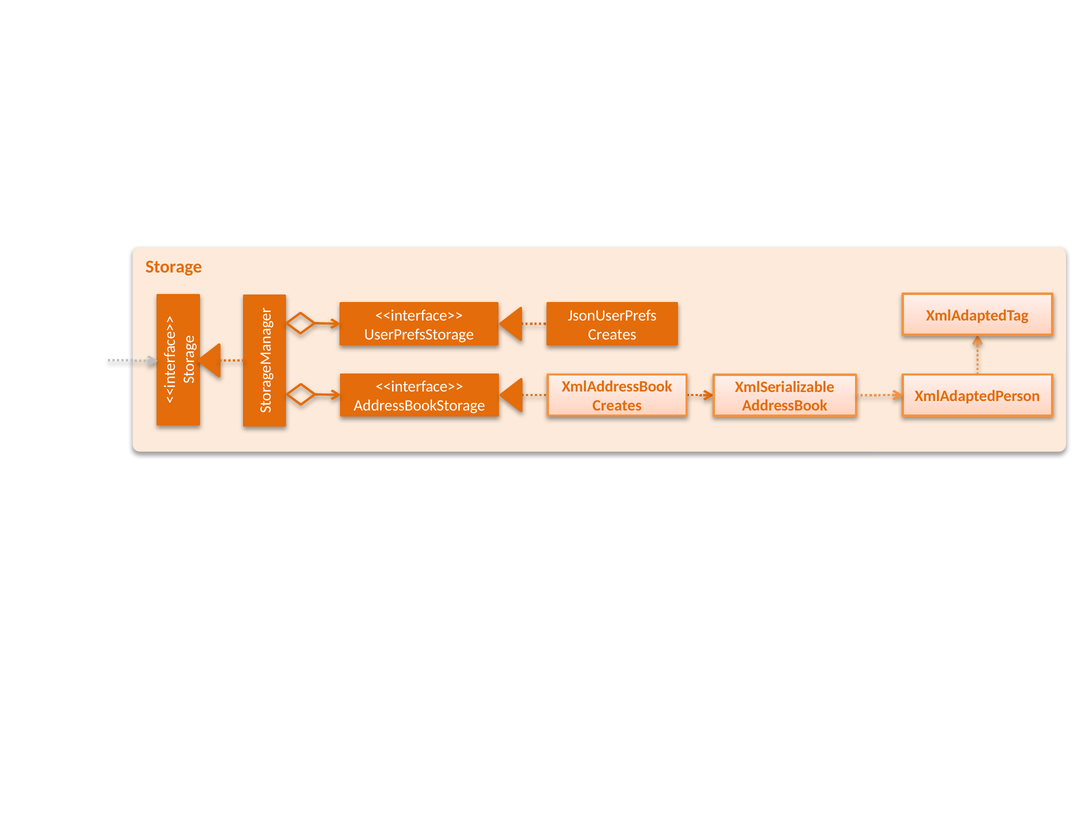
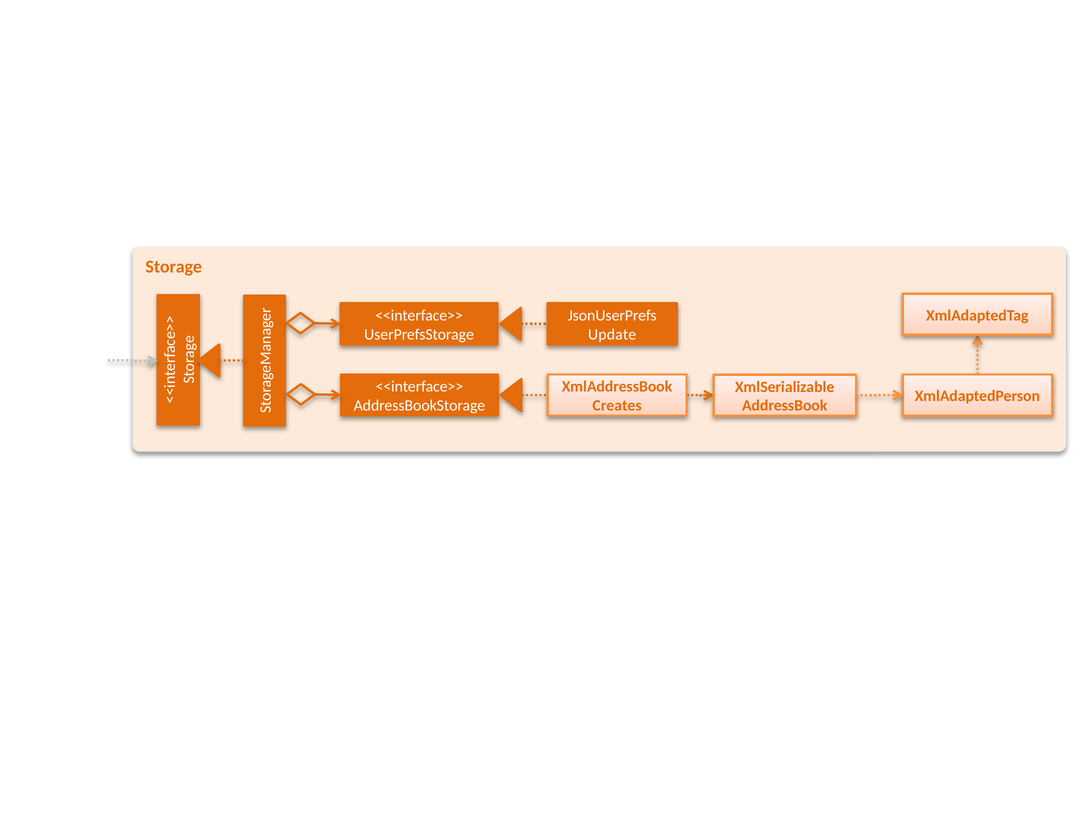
Creates: Creates -> Update (612, 334)
